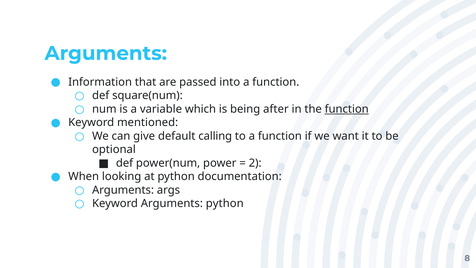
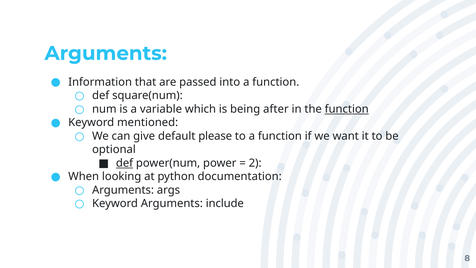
calling: calling -> please (215, 136)
def underline: none -> present (124, 163)
Arguments python: python -> include (225, 203)
